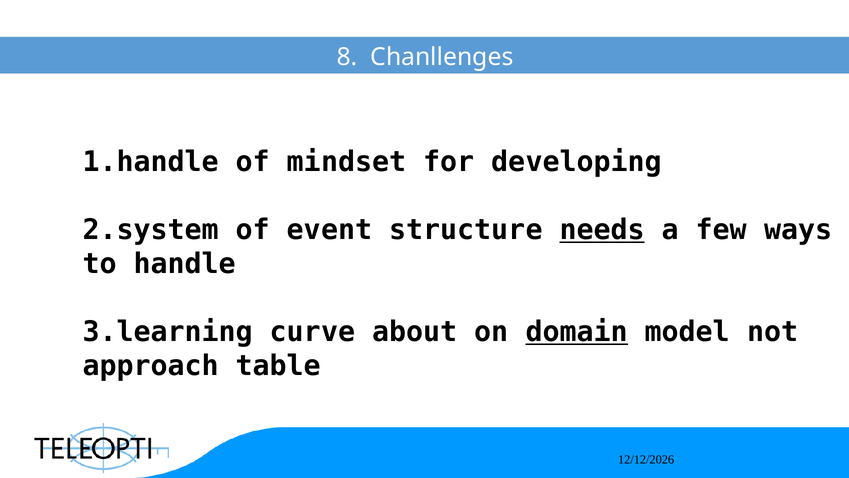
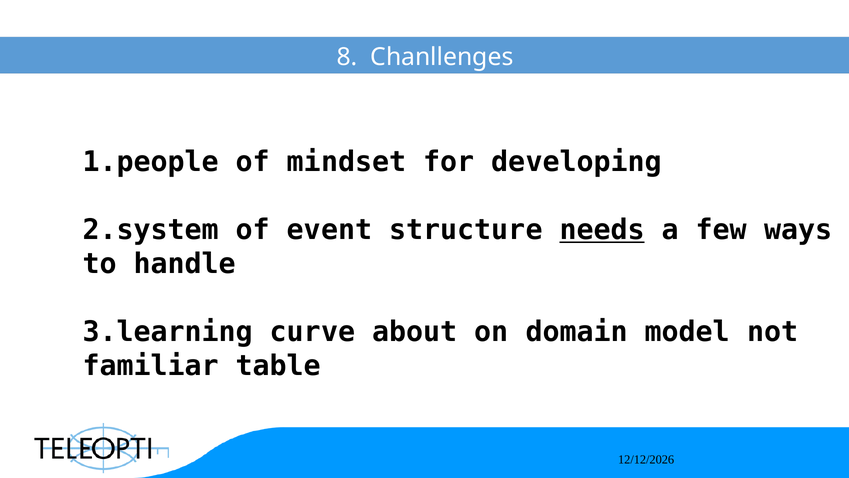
1.handle: 1.handle -> 1.people (151, 162)
domain underline: present -> none (577, 332)
approach: approach -> familiar (151, 366)
